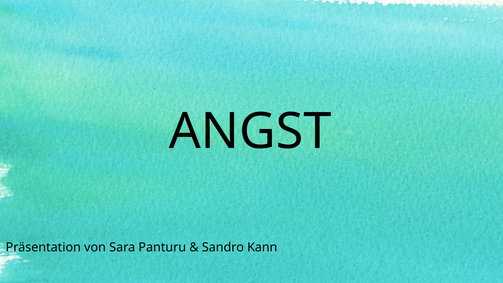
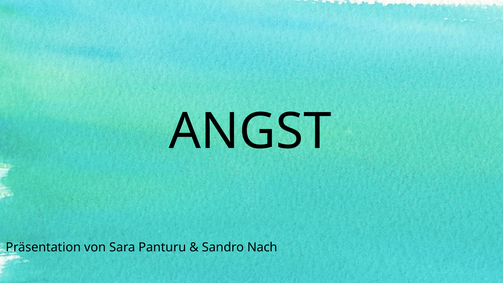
Kann: Kann -> Nach (262, 247)
